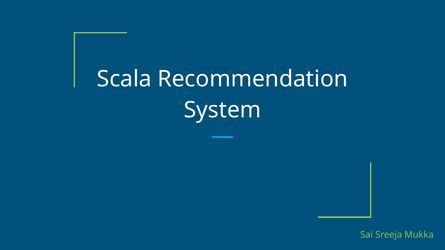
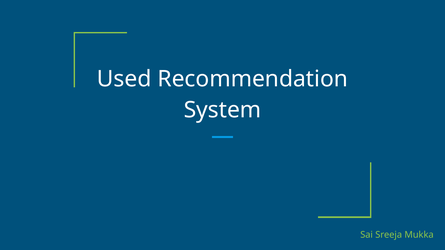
Scala: Scala -> Used (124, 79)
